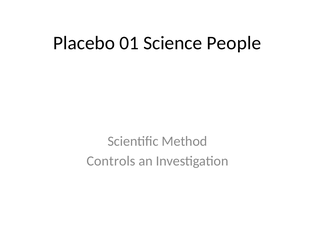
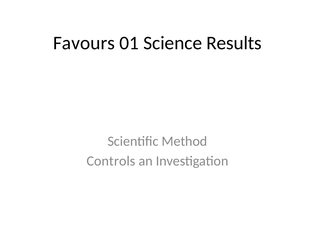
Placebo: Placebo -> Favours (84, 43)
People: People -> Results (234, 43)
